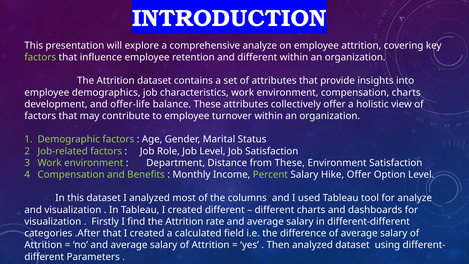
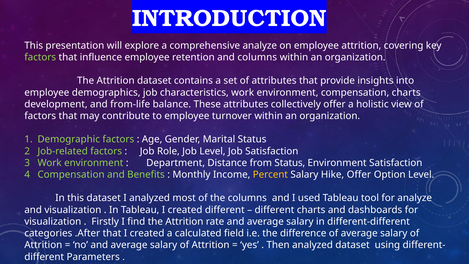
and different: different -> columns (257, 57)
offer-life: offer-life -> from-life (130, 104)
from These: These -> Status (290, 163)
Percent colour: light green -> yellow (270, 175)
